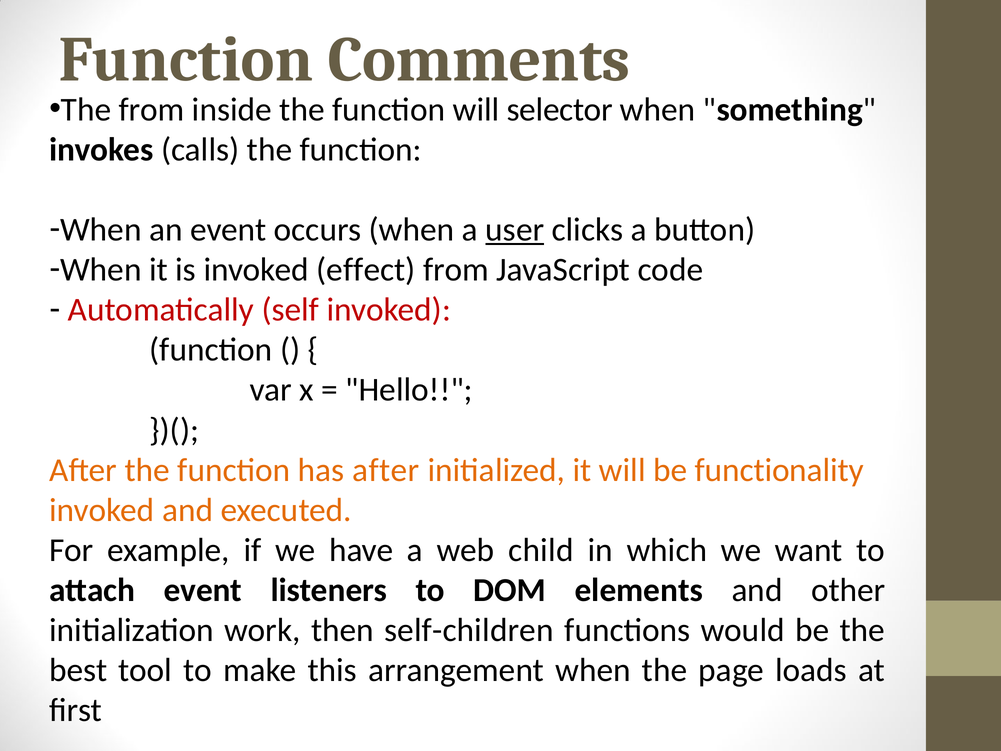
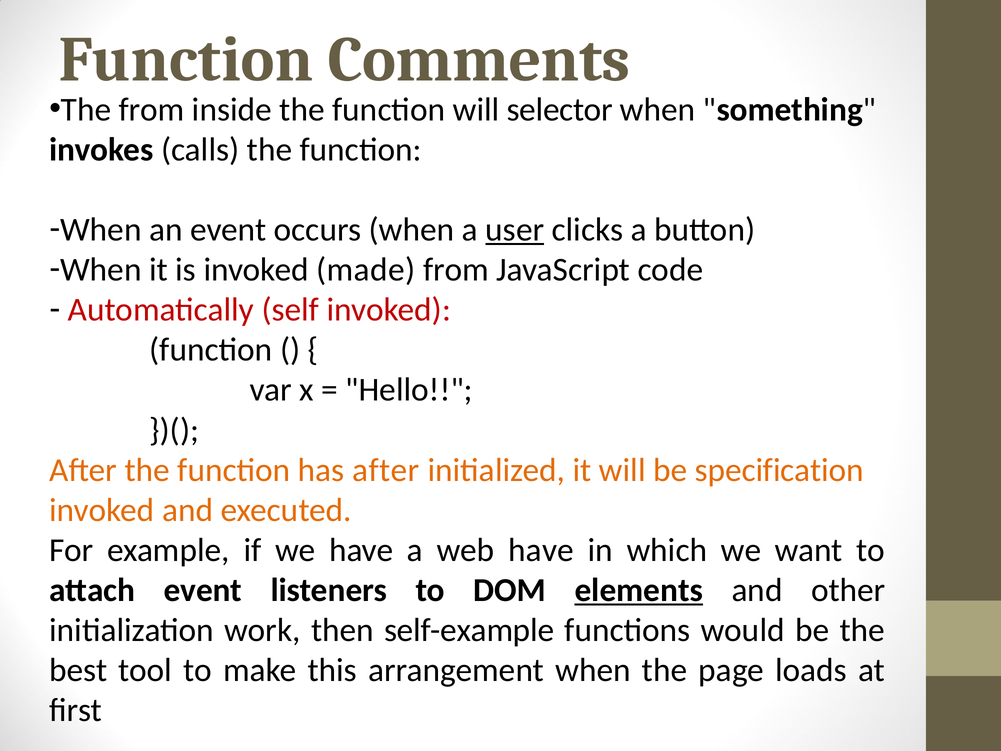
effect: effect -> made (366, 270)
functionality: functionality -> specification (779, 470)
web child: child -> have (541, 550)
elements underline: none -> present (639, 590)
self-children: self-children -> self-example (469, 630)
